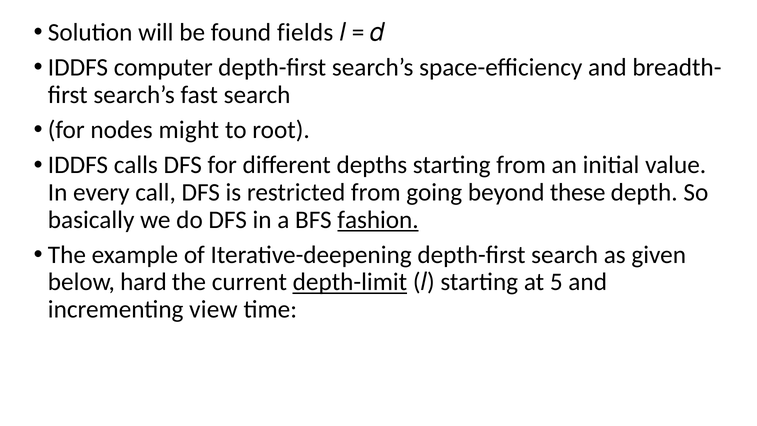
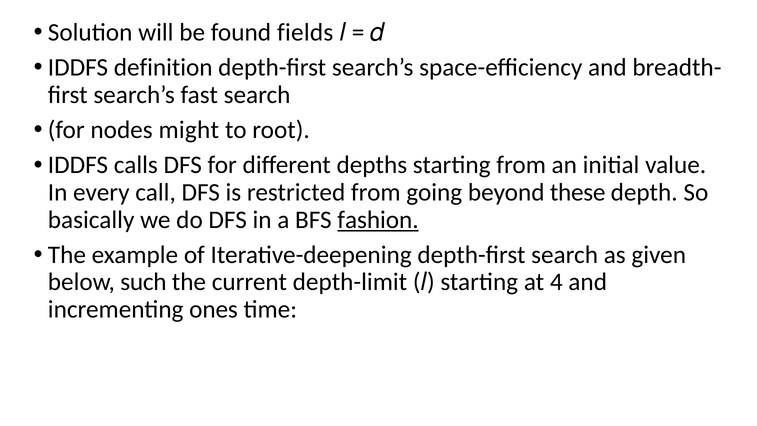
computer: computer -> definition (163, 67)
hard: hard -> such (143, 282)
depth-limit underline: present -> none (350, 282)
5: 5 -> 4 (556, 282)
view: view -> ones (214, 309)
